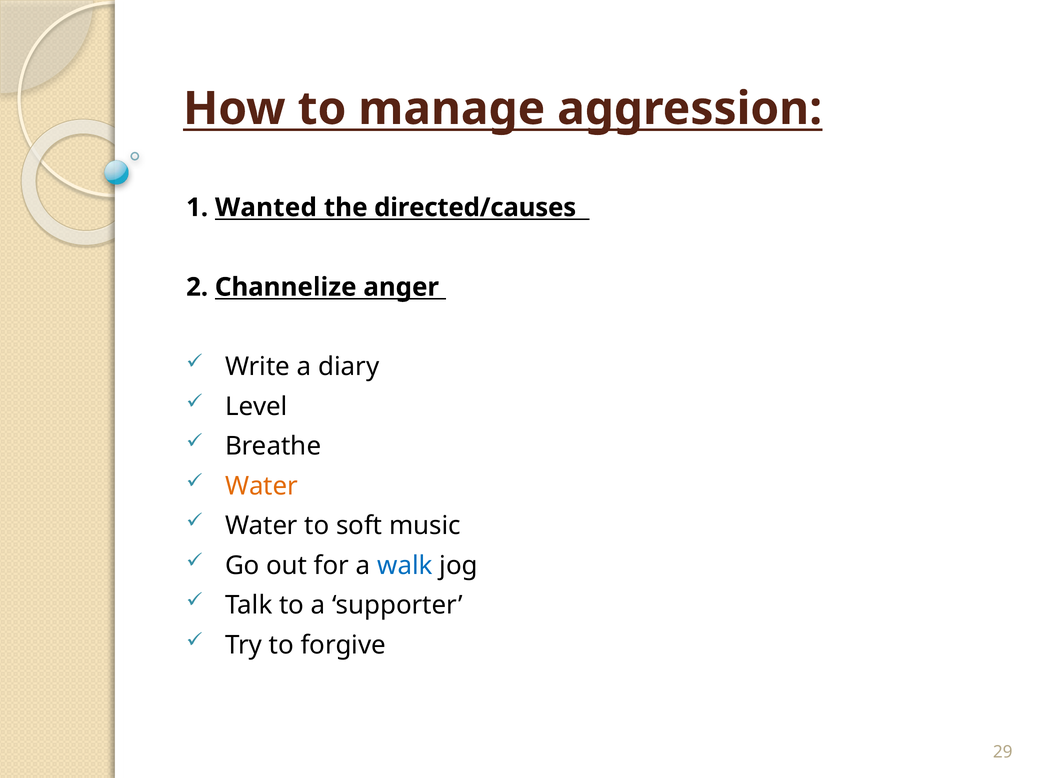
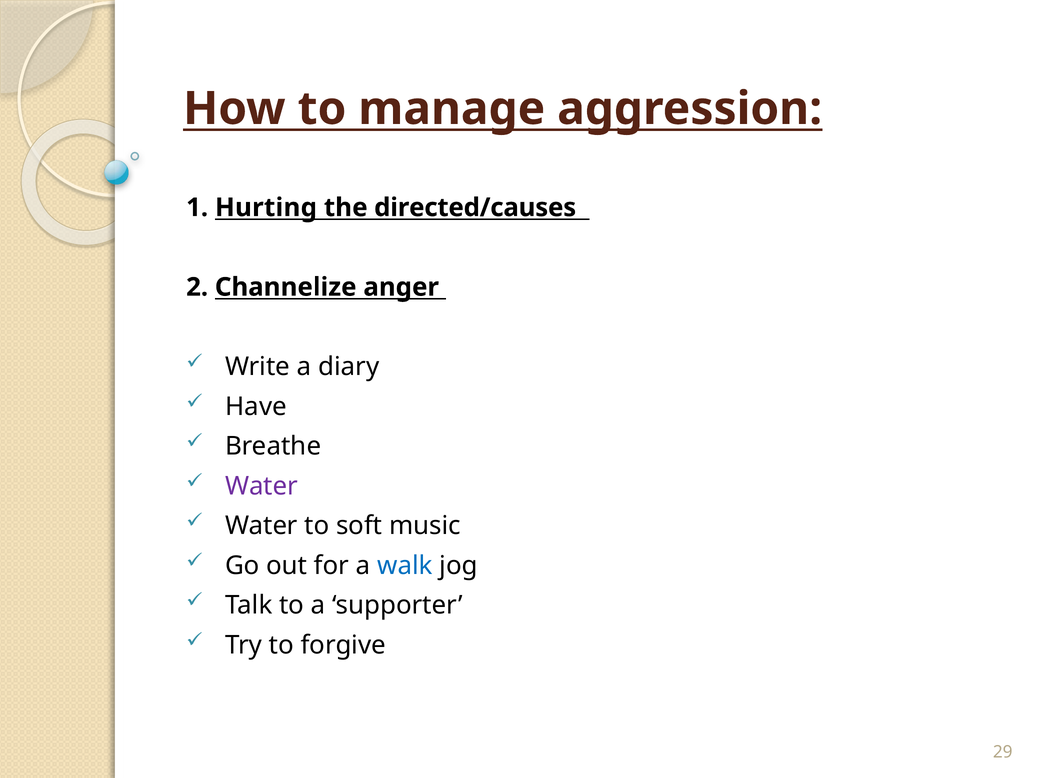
Wanted: Wanted -> Hurting (266, 207)
Level: Level -> Have (256, 406)
Water colour: orange -> purple (261, 486)
